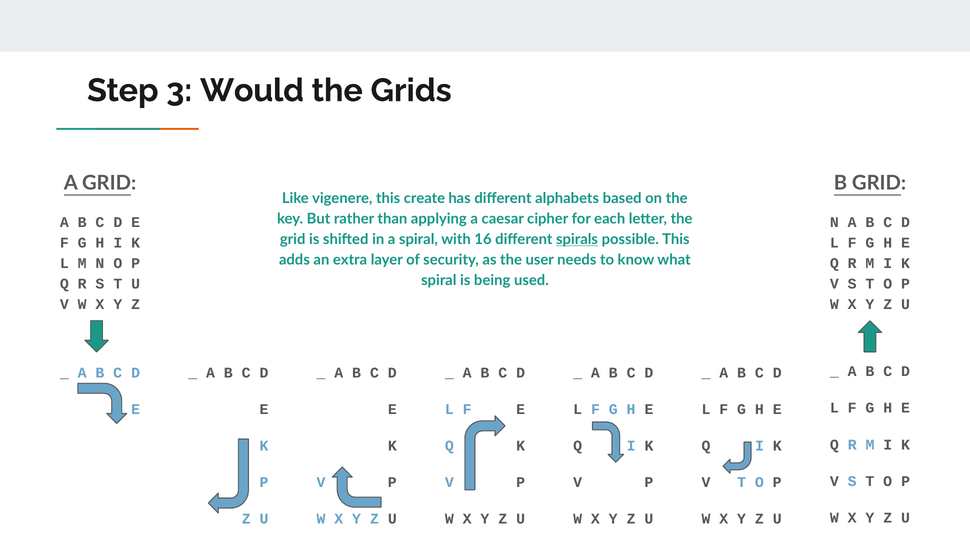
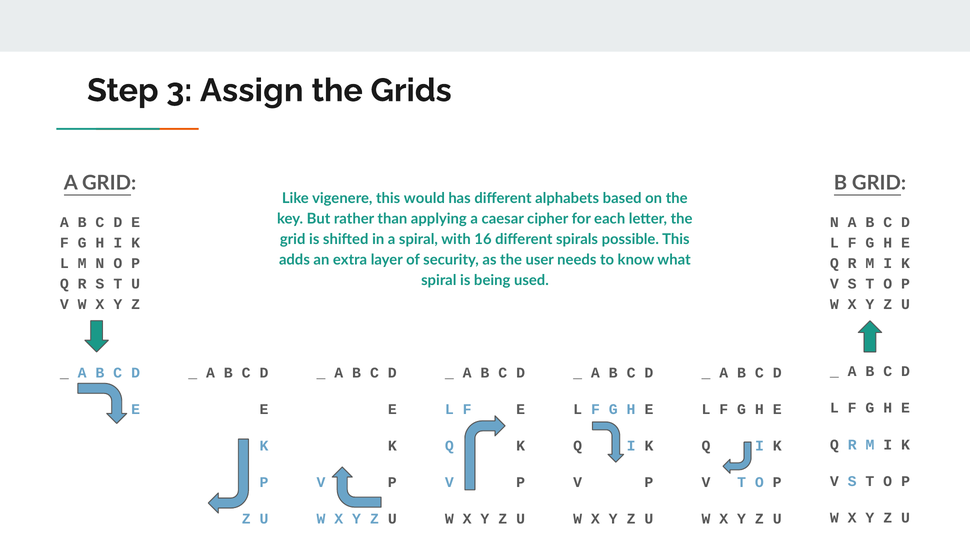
Would: Would -> Assign (252, 90)
create: create -> would (424, 198)
spirals underline: present -> none (577, 239)
